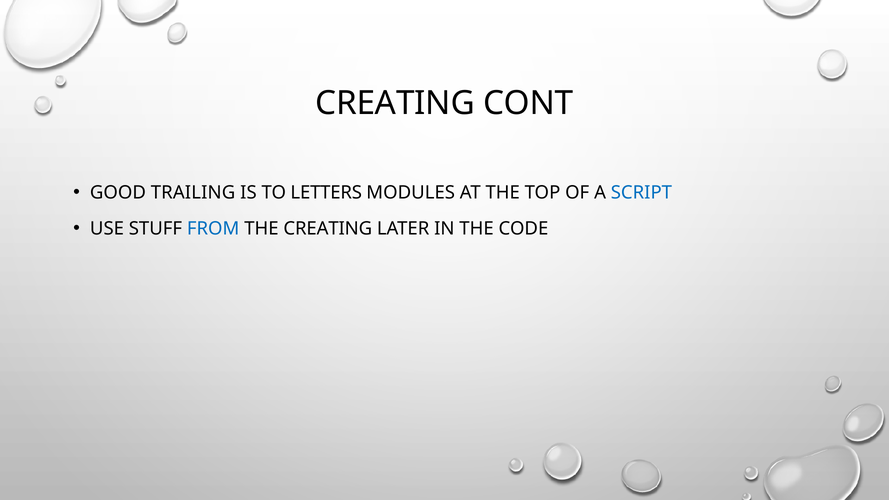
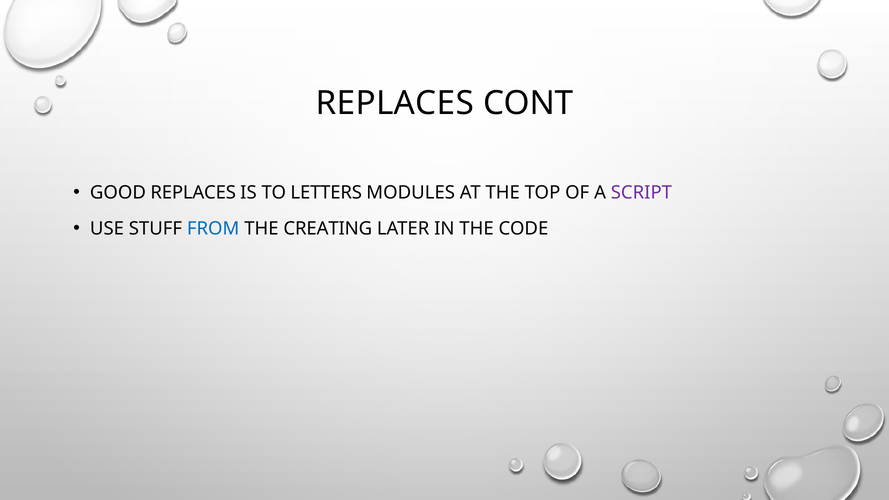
CREATING: CREATING -> REPLACES (395, 103)
GOOD TRAILING: TRAILING -> REPLACES (193, 193)
SCRIPT colour: blue -> purple (641, 193)
